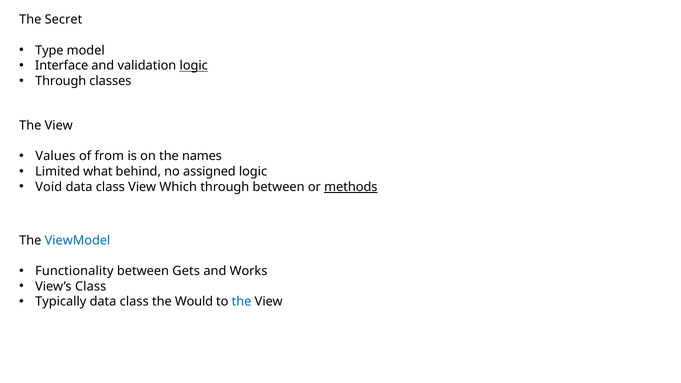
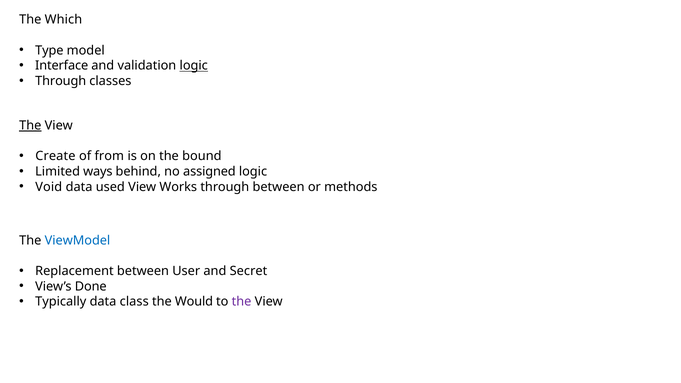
Secret: Secret -> Which (63, 20)
The underline: none -> present (30, 126)
Values: Values -> Create (55, 156)
names: names -> bound (202, 156)
what: what -> ways (98, 172)
class: class -> used (110, 187)
Which: Which -> Works (178, 187)
methods underline: present -> none (351, 187)
Functionality: Functionality -> Replacement (74, 271)
Gets: Gets -> User (186, 271)
Works: Works -> Secret (248, 271)
View’s Class: Class -> Done (91, 286)
the colour: blue -> purple (242, 302)
